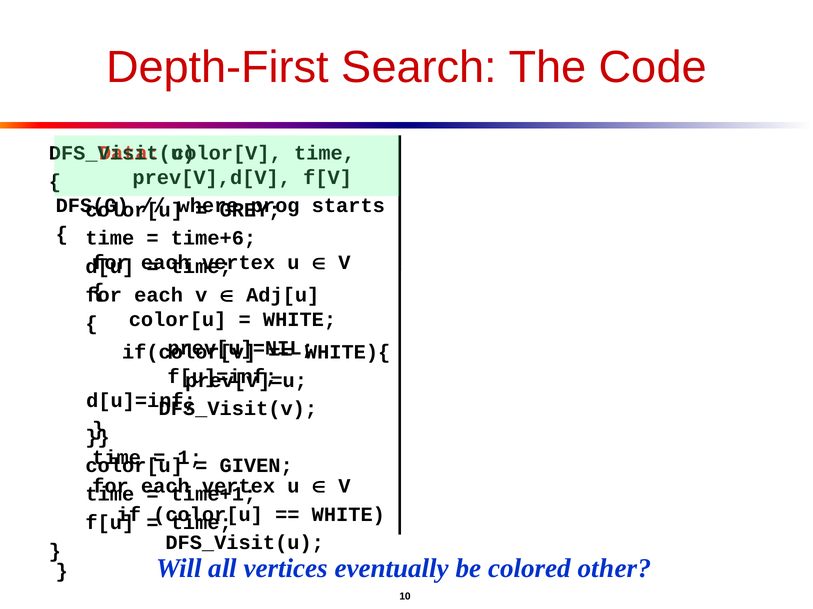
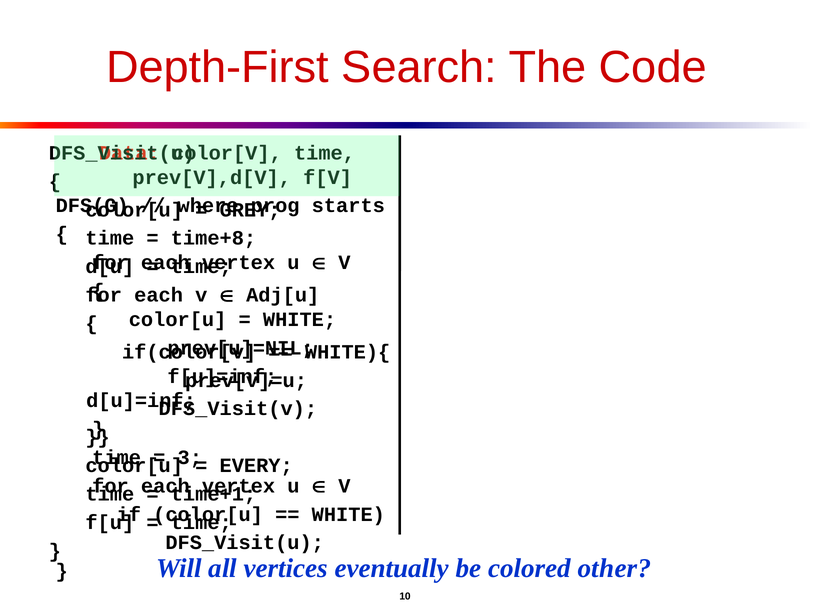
time+6: time+6 -> time+8 (213, 239)
1: 1 -> 3 (190, 458)
GIVEN: GIVEN -> EVERY (256, 466)
